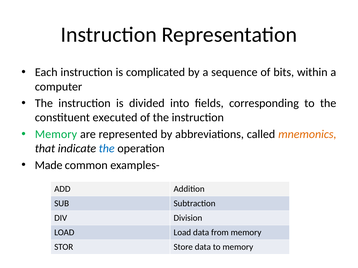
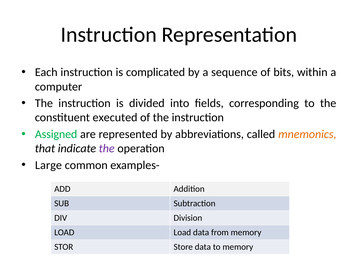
Memory: Memory -> Assigned (56, 134)
the colour: blue -> purple (107, 149)
Made: Made -> Large (48, 166)
